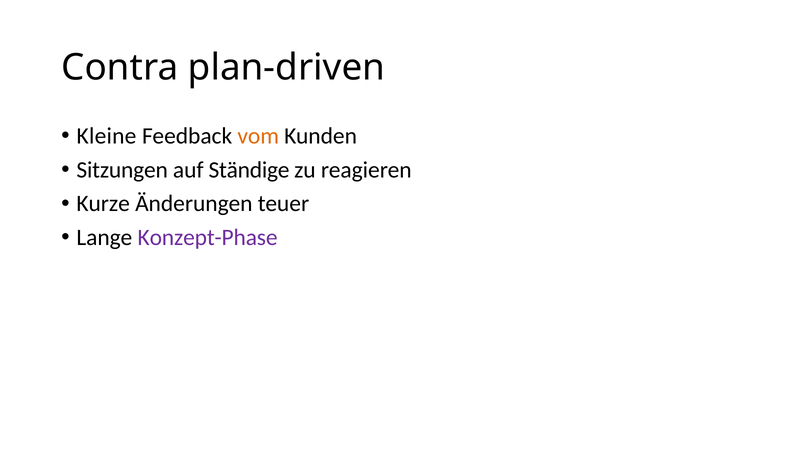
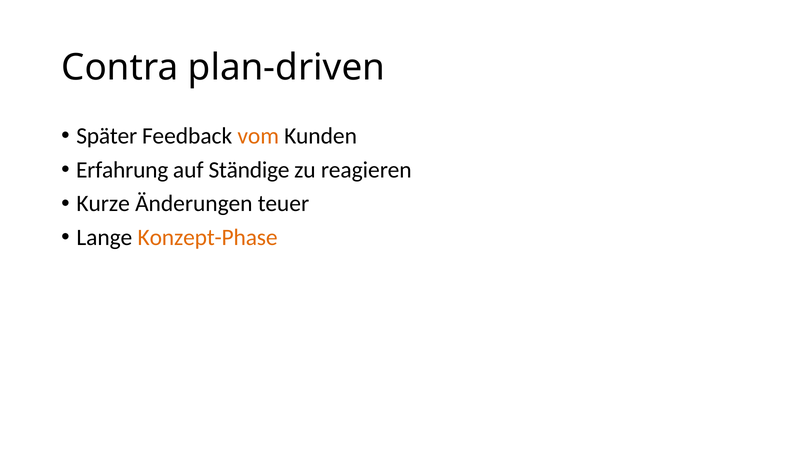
Kleine: Kleine -> Später (107, 136)
Sitzungen: Sitzungen -> Erfahrung (122, 170)
Konzept-Phase colour: purple -> orange (208, 237)
